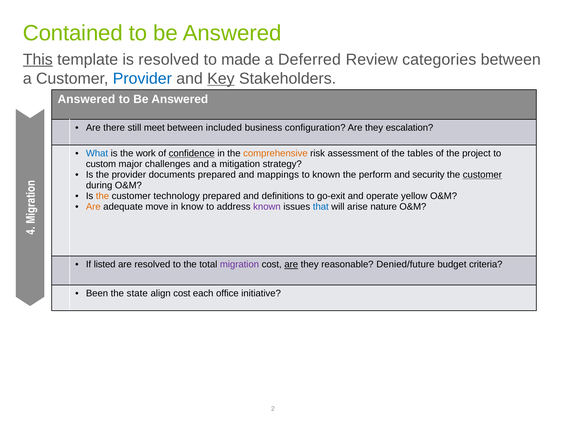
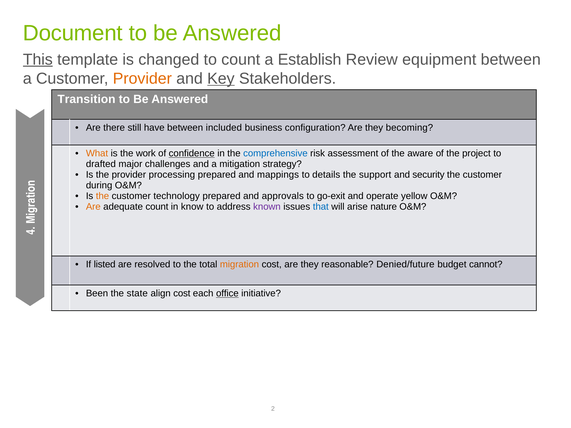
Contained: Contained -> Document (73, 33)
is resolved: resolved -> changed (169, 60)
to made: made -> count (241, 60)
Deferred: Deferred -> Establish (310, 60)
categories: categories -> equipment (439, 60)
Provider colour: blue -> orange (142, 79)
Answered: Answered -> Transition (86, 99)
meet: meet -> have (154, 128)
escalation: escalation -> becoming (409, 128)
What colour: blue -> orange (97, 154)
comprehensive colour: orange -> blue (275, 154)
tables: tables -> aware (420, 154)
custom: custom -> drafted (101, 164)
documents: documents -> processing (172, 175)
to known: known -> details (326, 175)
perform: perform -> support (375, 175)
customer underline: present -> none (482, 175)
definitions: definitions -> approvals (283, 196)
adequate move: move -> count (157, 207)
migration colour: purple -> orange (239, 265)
are underline: present -> none (291, 265)
criteria: criteria -> cannot (486, 265)
office underline: none -> present (227, 294)
